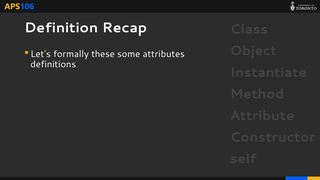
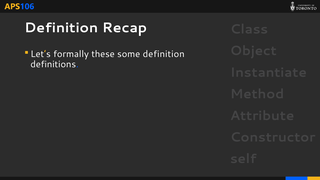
some attributes: attributes -> definition (164, 54)
